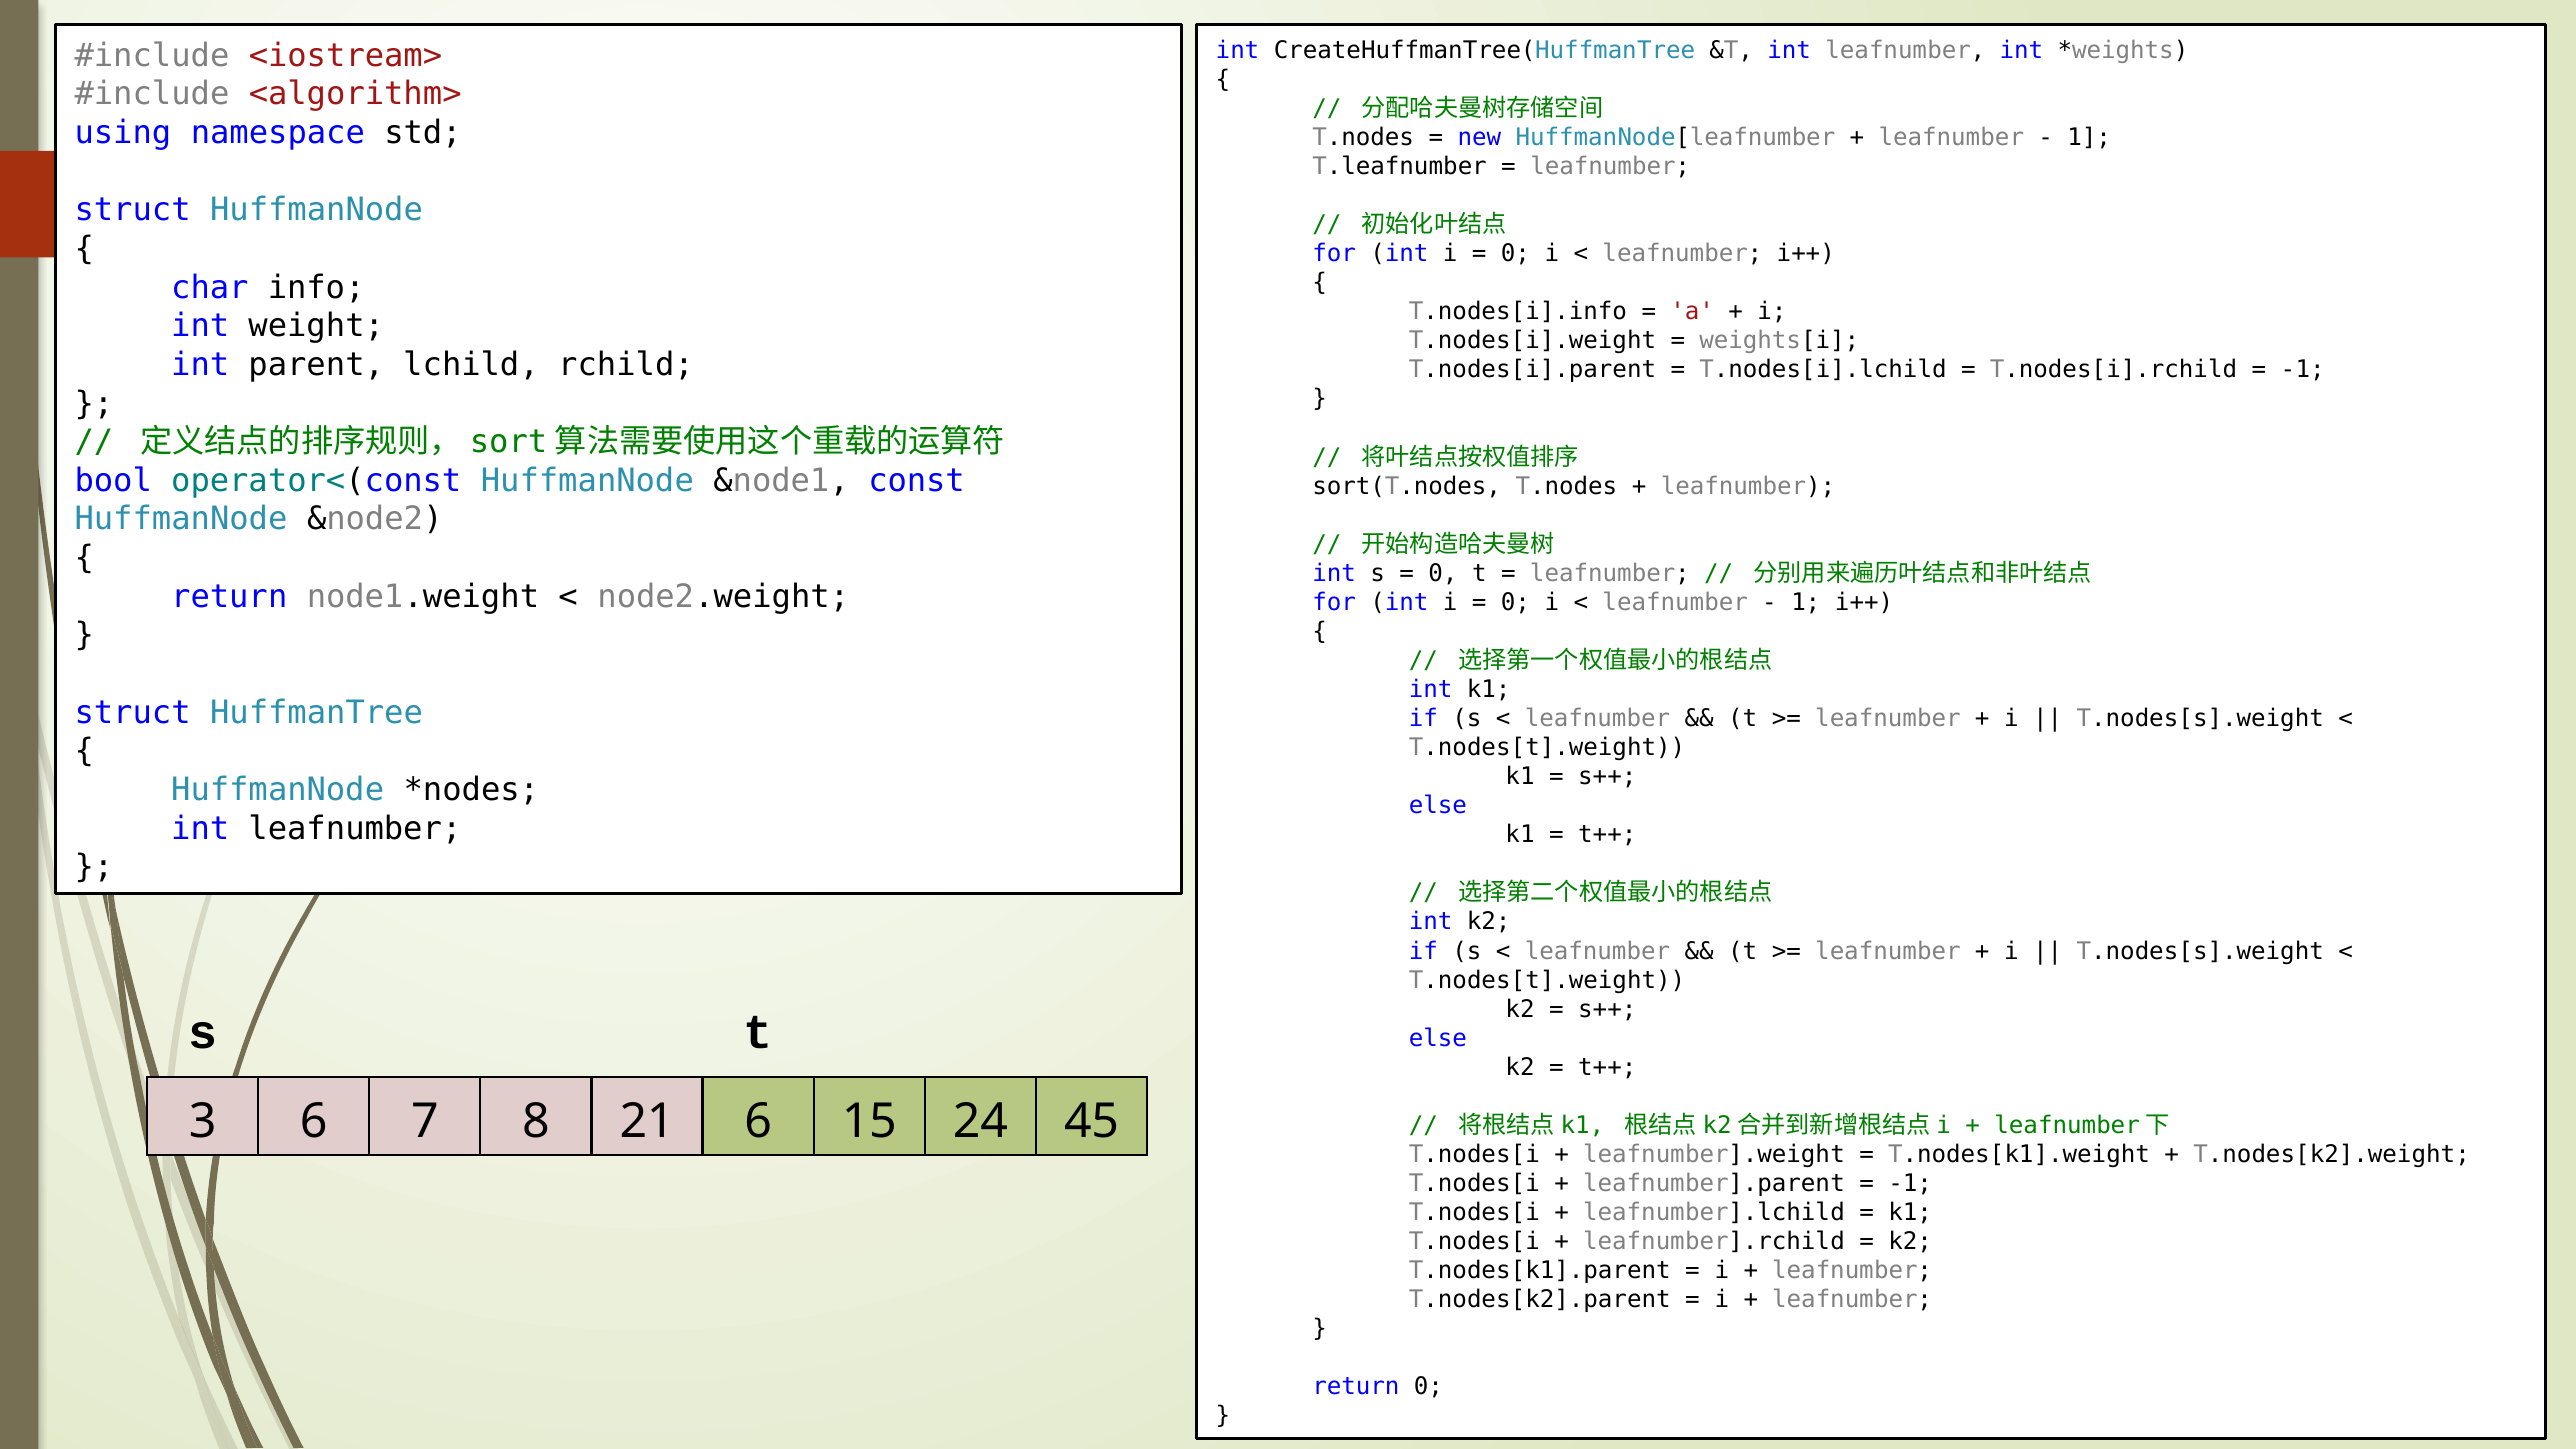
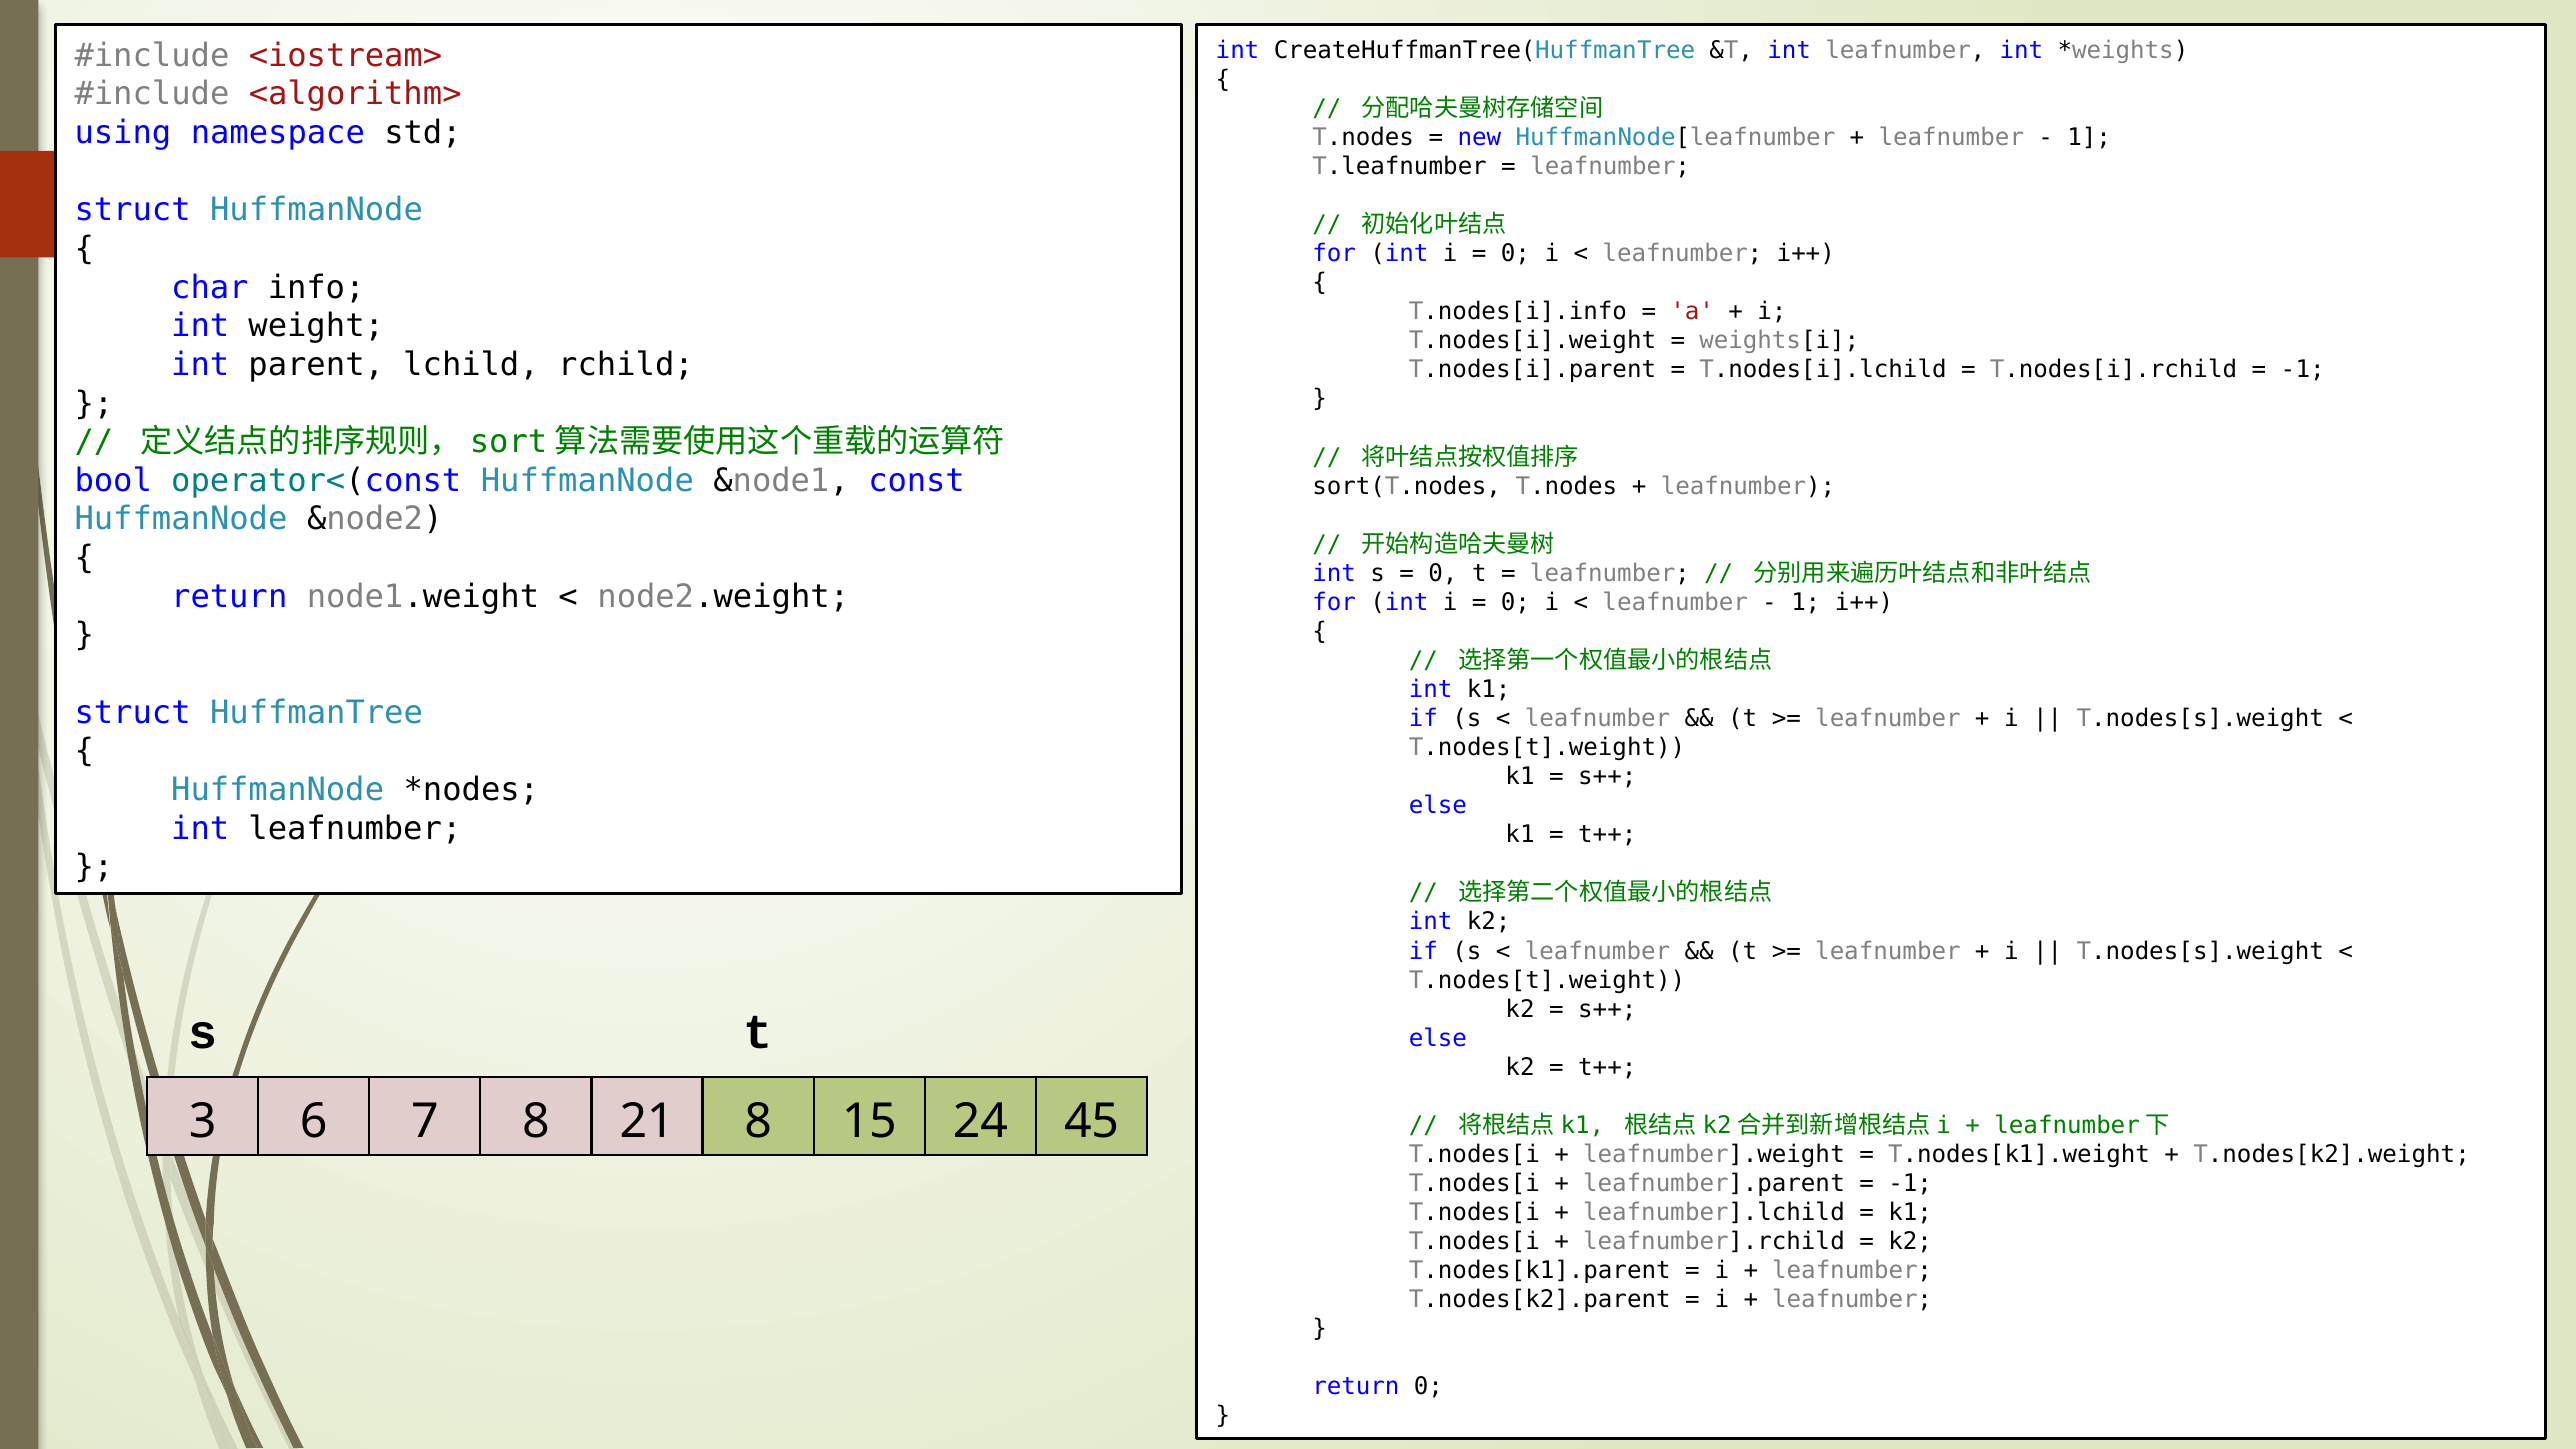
21 6: 6 -> 8 (758, 1122)
